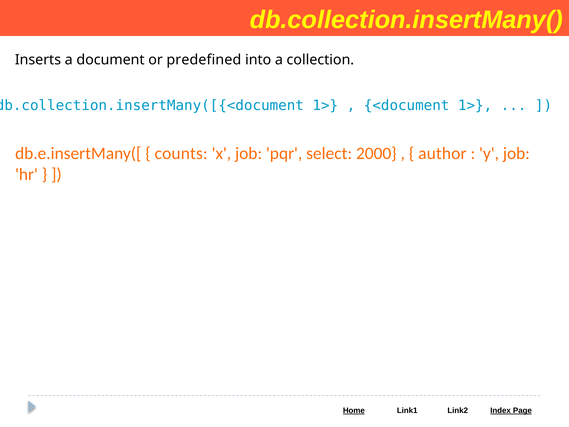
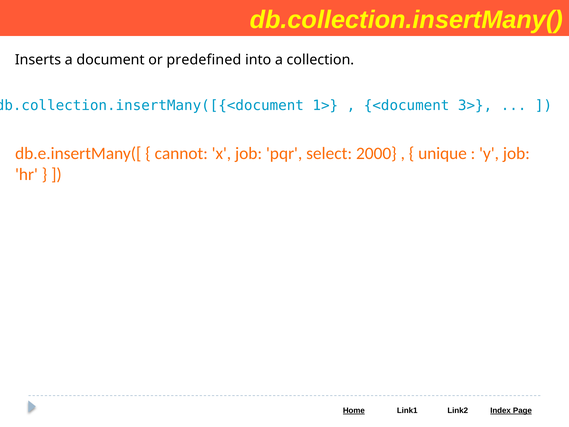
<document 1>: 1> -> 3> (475, 105)
counts: counts -> cannot (181, 153)
author: author -> unique (443, 153)
